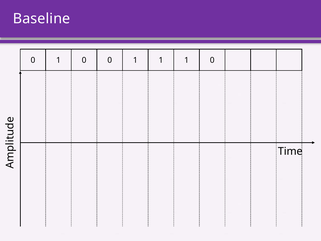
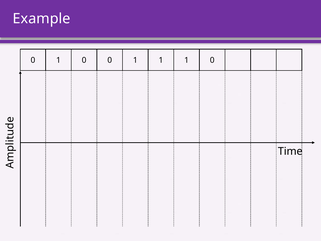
Baseline: Baseline -> Example (42, 19)
